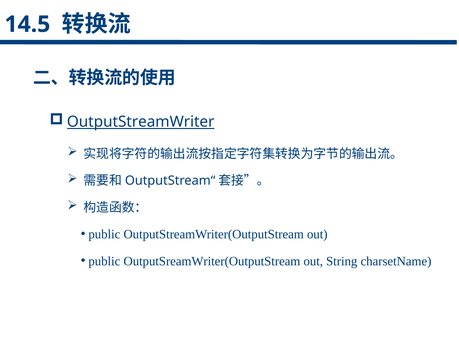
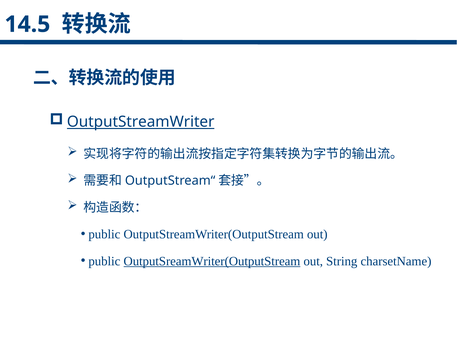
OutputSreamWriter(OutputStream underline: none -> present (212, 261)
